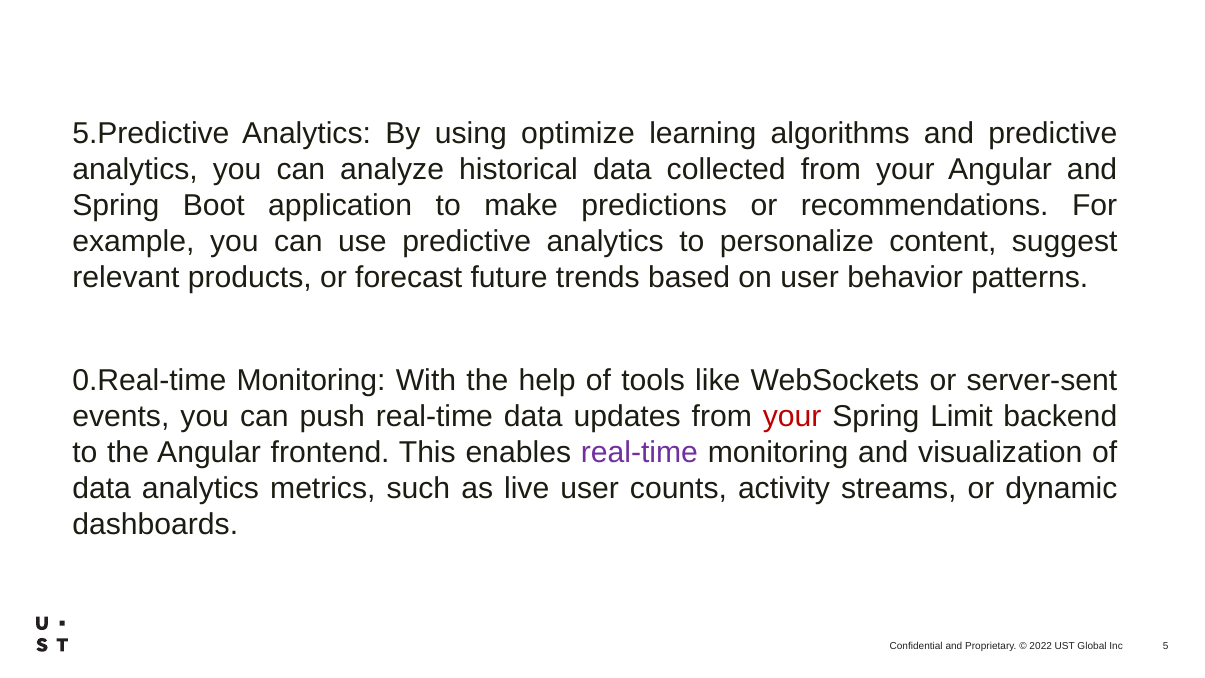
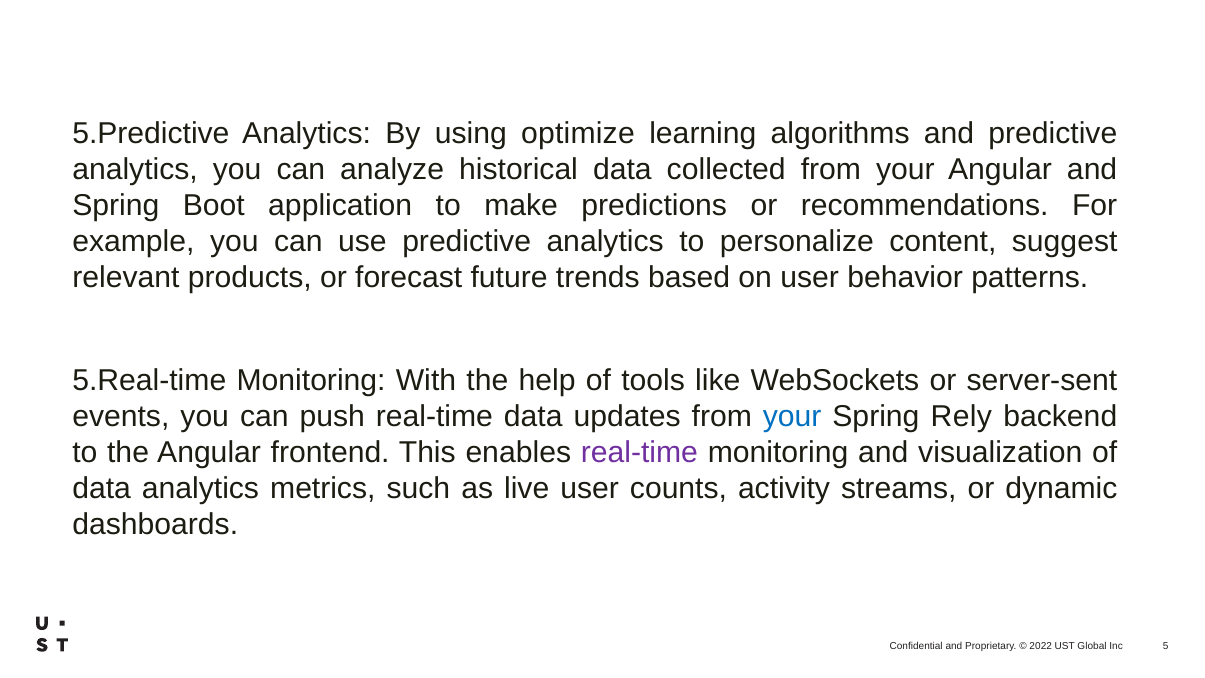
0.Real-time: 0.Real-time -> 5.Real-time (149, 380)
your colour: red -> blue (792, 416)
Limit: Limit -> Rely (961, 416)
